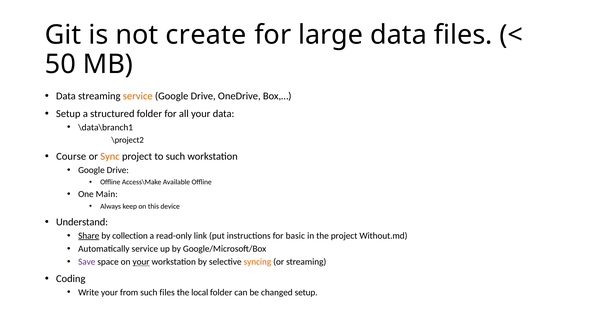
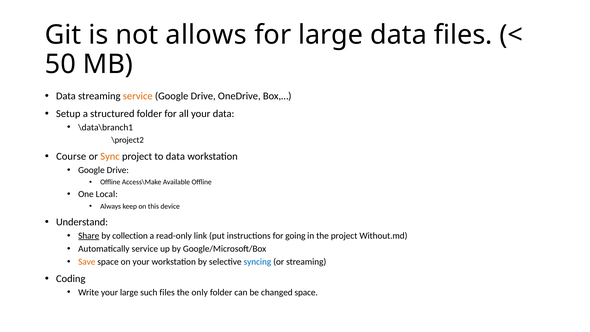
create: create -> allows (206, 35)
to such: such -> data (175, 156)
Main: Main -> Local (107, 194)
basic: basic -> going (295, 236)
Save colour: purple -> orange (87, 262)
your underline: present -> none (141, 262)
syncing colour: orange -> blue (257, 262)
your from: from -> large (129, 292)
local: local -> only (200, 292)
changed setup: setup -> space (306, 292)
